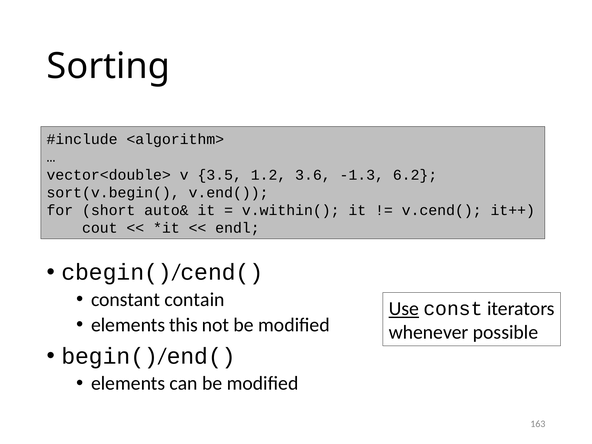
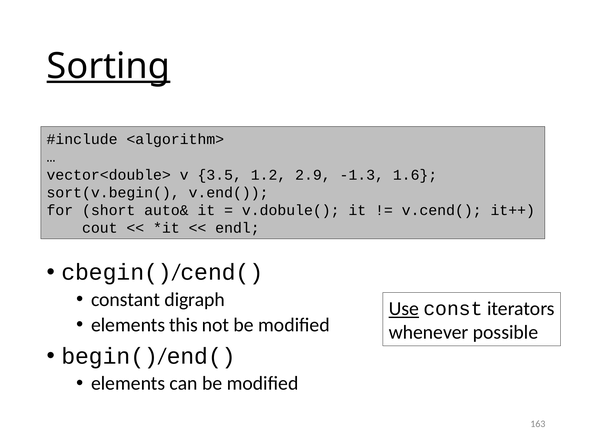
Sorting underline: none -> present (108, 66)
3.6: 3.6 -> 2.9 (313, 175)
6.2: 6.2 -> 1.6 (415, 175)
v.within(: v.within( -> v.dobule( (291, 210)
contain: contain -> digraph (195, 300)
